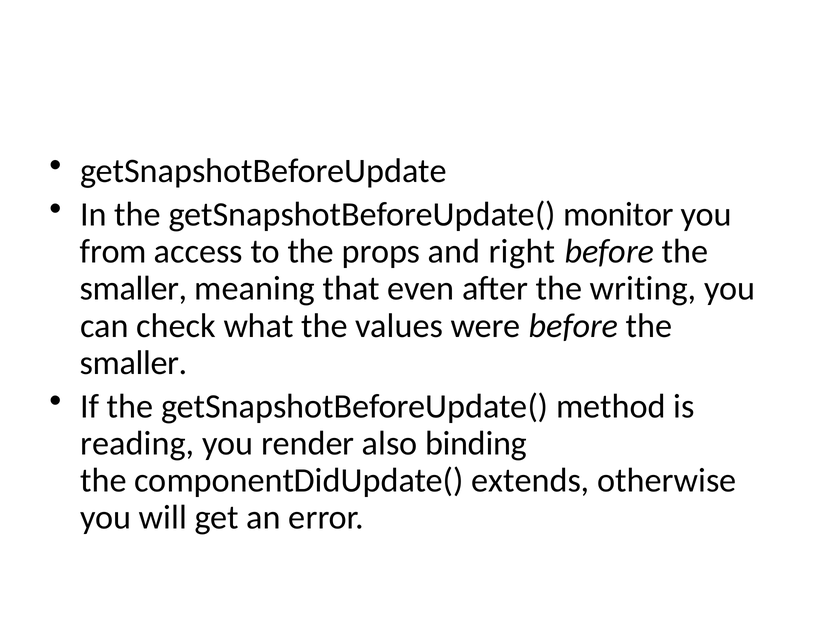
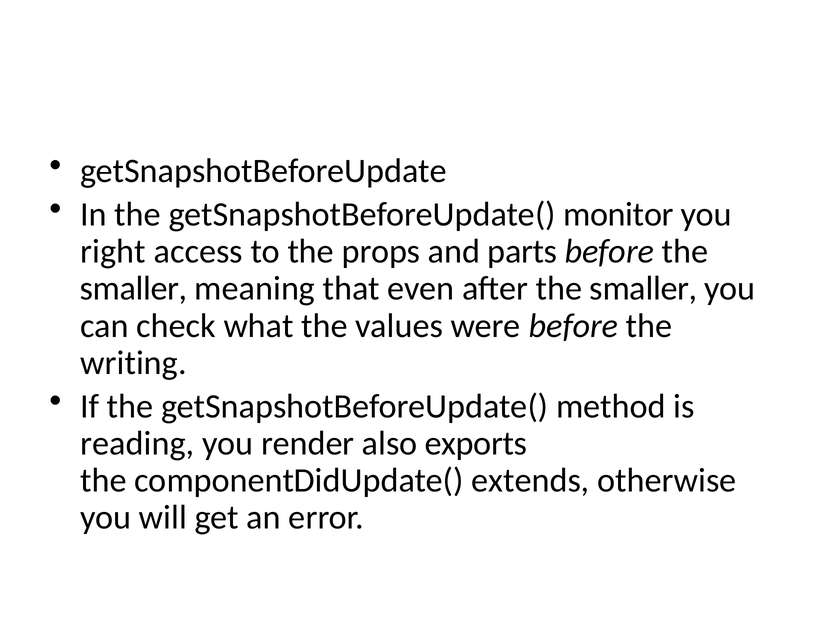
from: from -> right (113, 251)
right: right -> parts (522, 251)
after the writing: writing -> smaller (643, 288)
smaller: smaller -> writing (133, 362)
binding: binding -> exports (476, 443)
